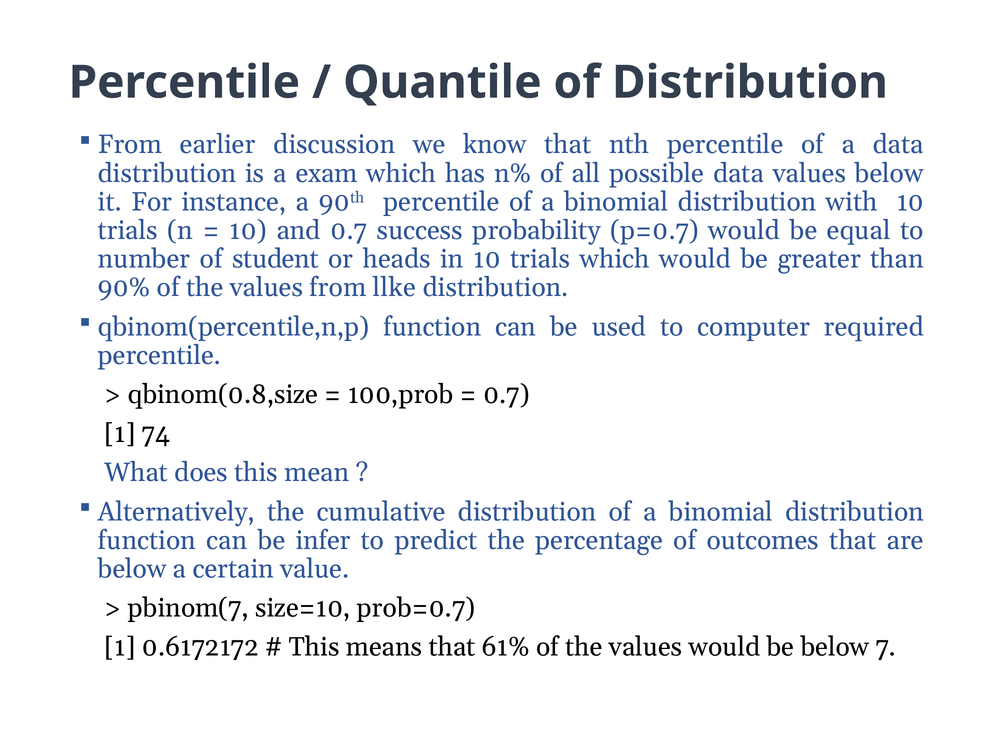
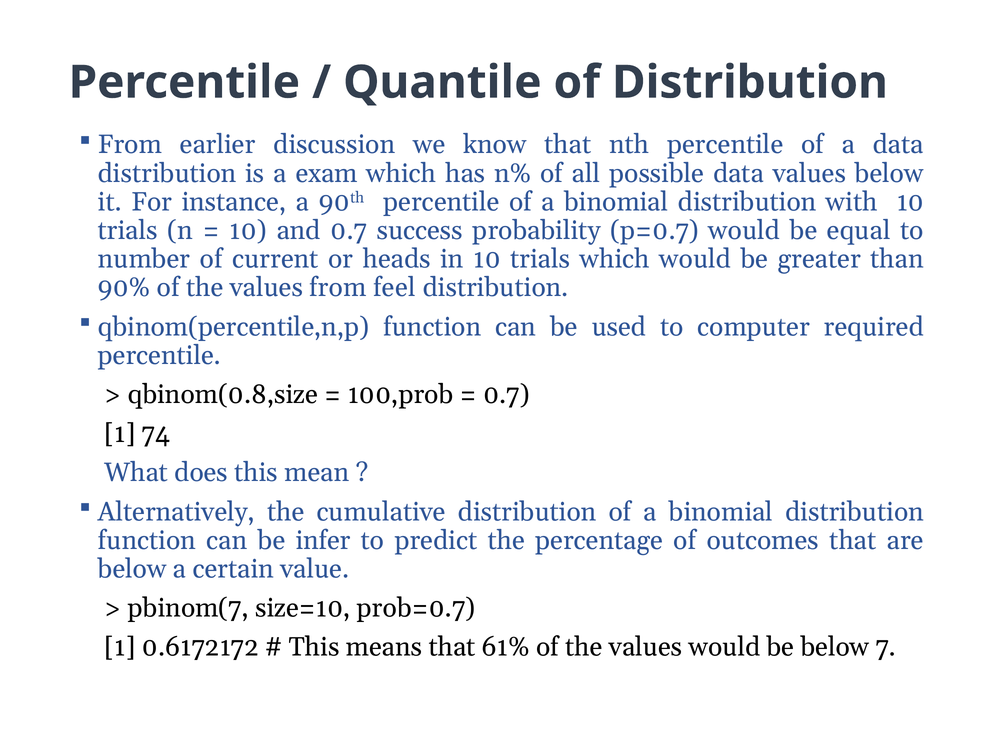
student: student -> current (275, 259)
llke: llke -> feel (394, 288)
